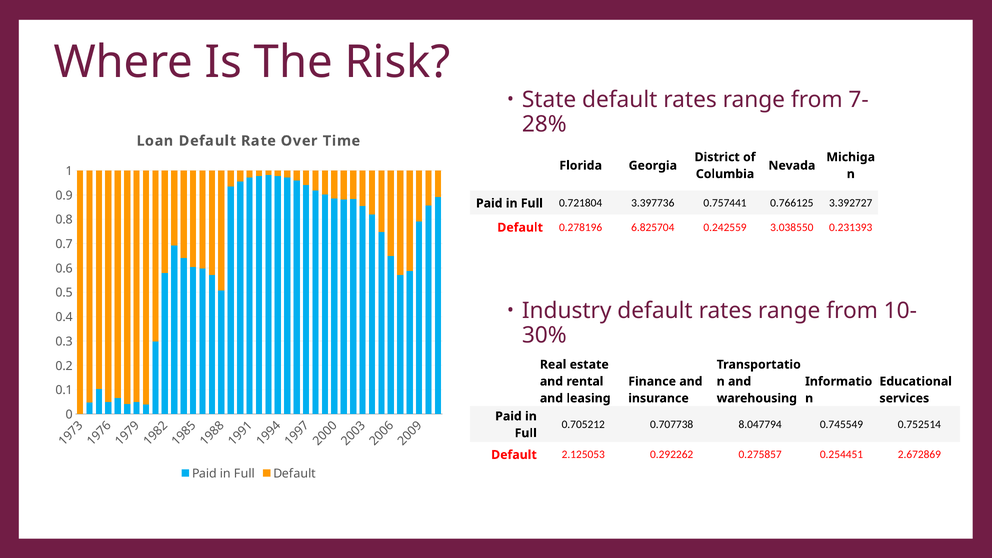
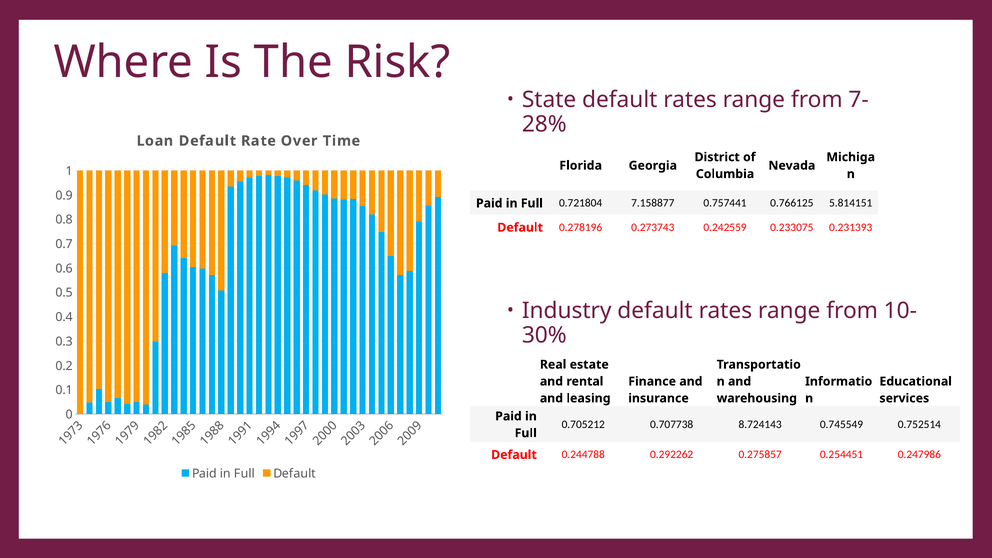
3.397736: 3.397736 -> 7.158877 (653, 203)
3.392727: 3.392727 -> 5.814151 (851, 203)
6.825704: 6.825704 -> 0.273743 (653, 227)
3.038550: 3.038550 -> 0.233075 (792, 227)
8.047794: 8.047794 -> 8.724143 (760, 425)
2.125053: 2.125053 -> 0.244788 (583, 455)
2.672869: 2.672869 -> 0.247986 (919, 455)
